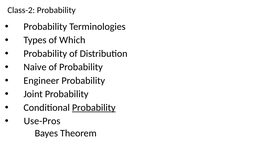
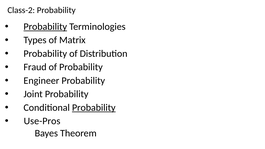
Probability underline: none -> present (45, 27)
Which: Which -> Matrix (72, 40)
Naive: Naive -> Fraud (35, 67)
